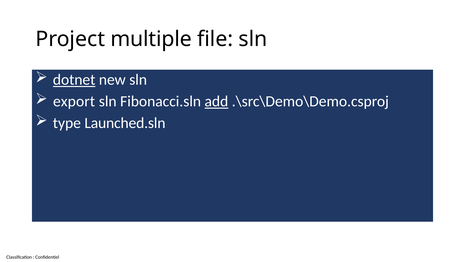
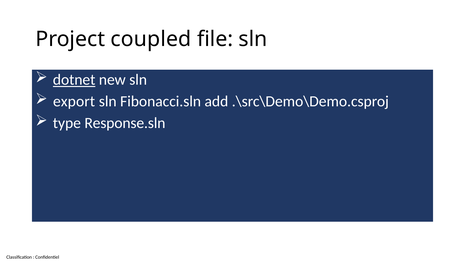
multiple: multiple -> coupled (151, 39)
add underline: present -> none (216, 101)
Launched.sln: Launched.sln -> Response.sln (125, 123)
